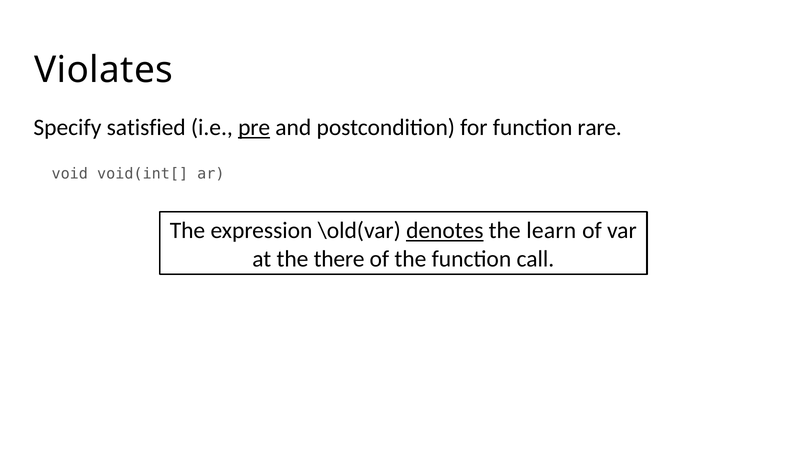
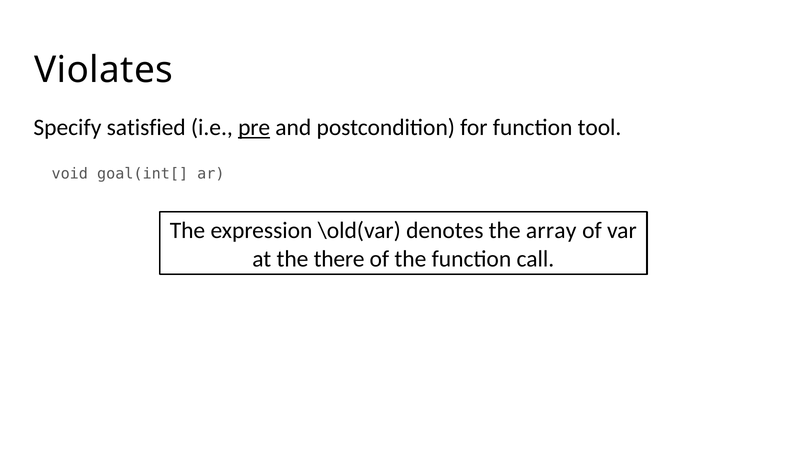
rare: rare -> tool (600, 128)
void(int[: void(int[ -> goal(int[ (143, 174)
denotes underline: present -> none (445, 231)
learn: learn -> array (551, 231)
